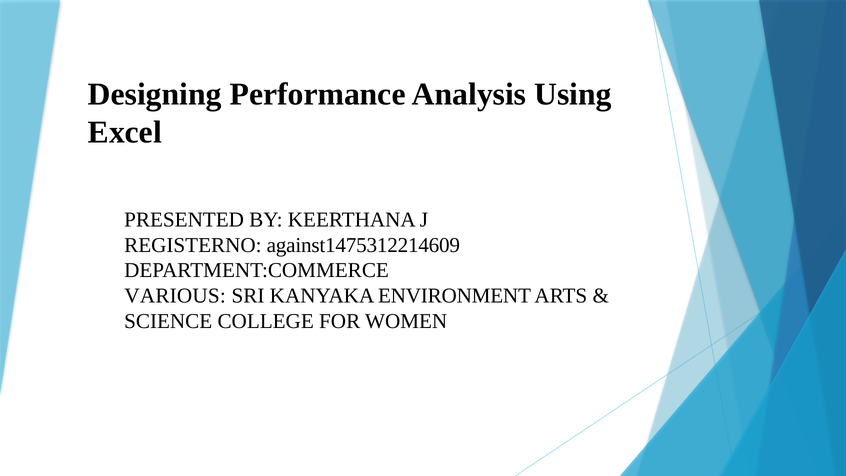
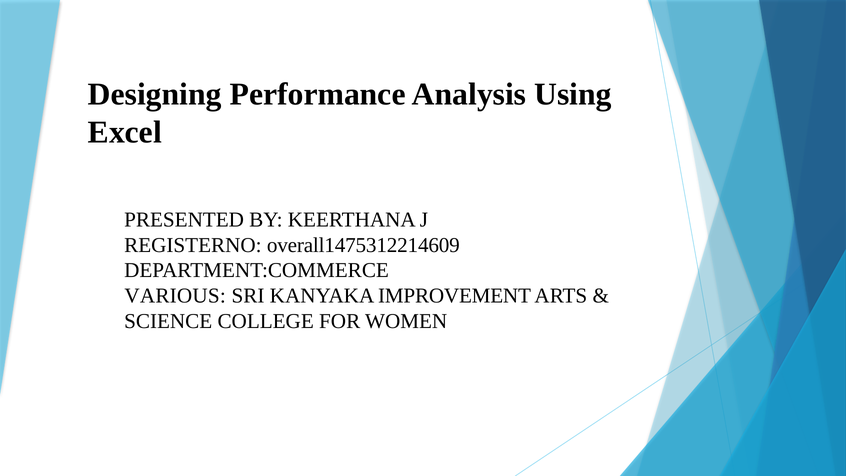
against1475312214609: against1475312214609 -> overall1475312214609 (363, 245)
ENVIRONMENT: ENVIRONMENT -> IMPROVEMENT (454, 296)
